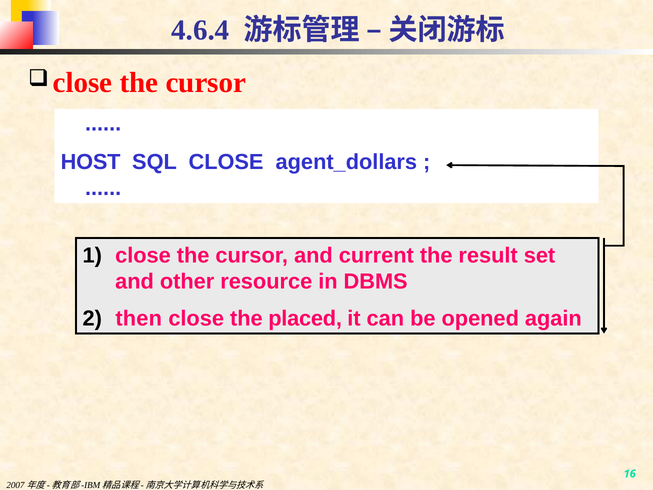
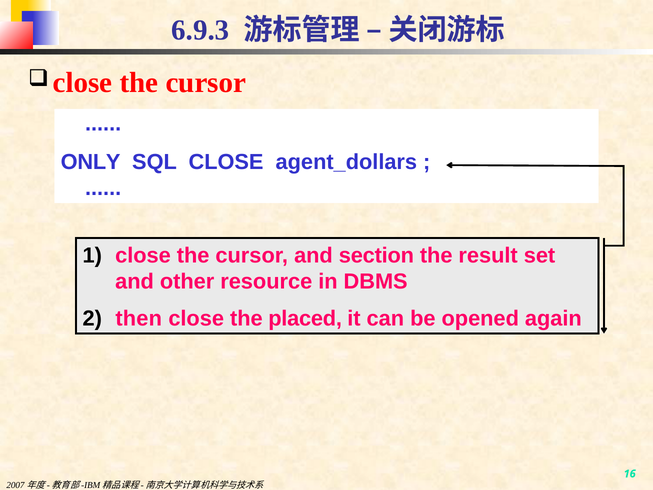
4.6.4: 4.6.4 -> 6.9.3 (200, 30)
HOST: HOST -> ONLY (91, 162)
current: current -> section (376, 256)
